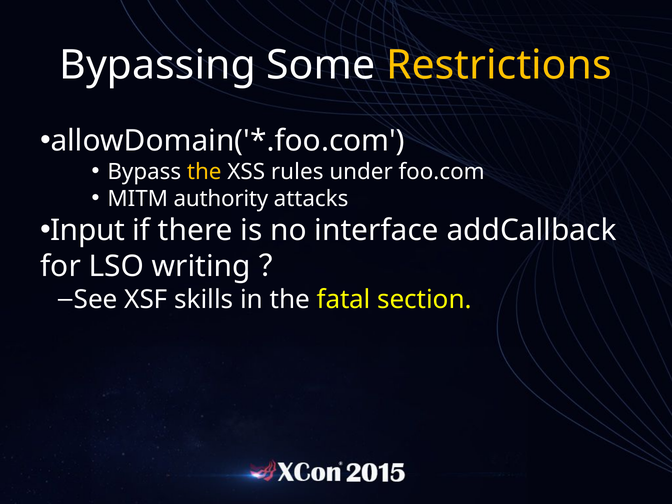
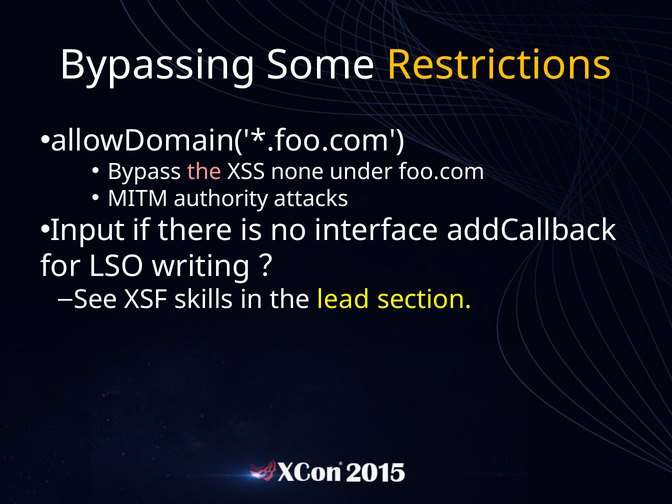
the colour: yellow -> pink (204, 172)
rules: rules -> none (297, 172)
fatal: fatal -> lead (343, 300)
